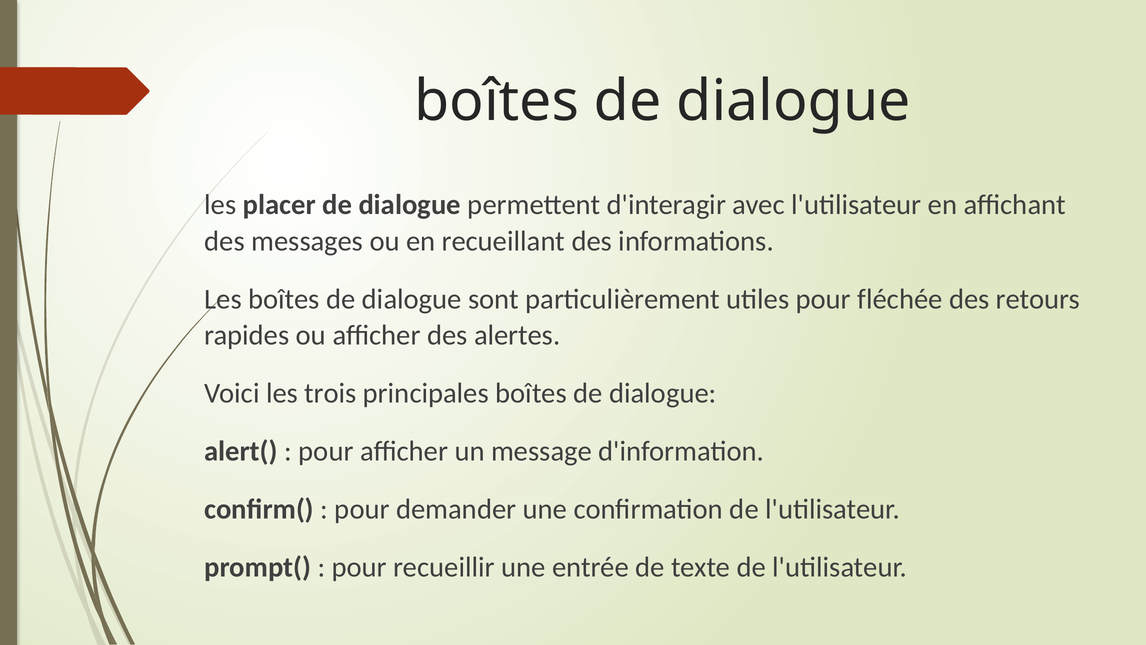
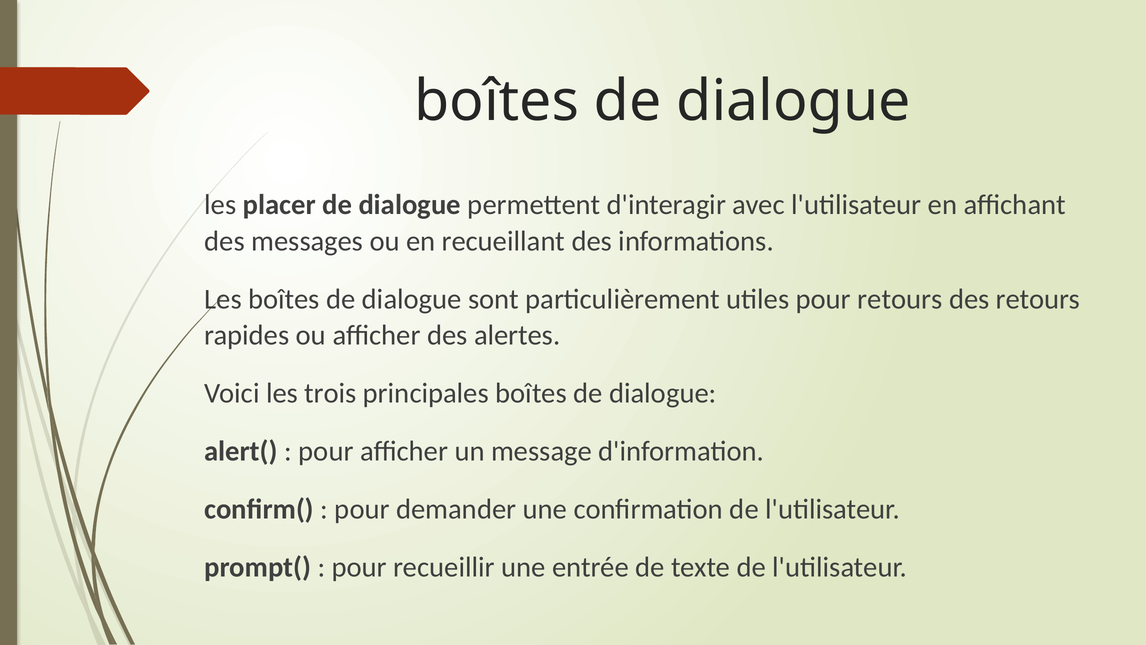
pour fléchée: fléchée -> retours (900, 299)
